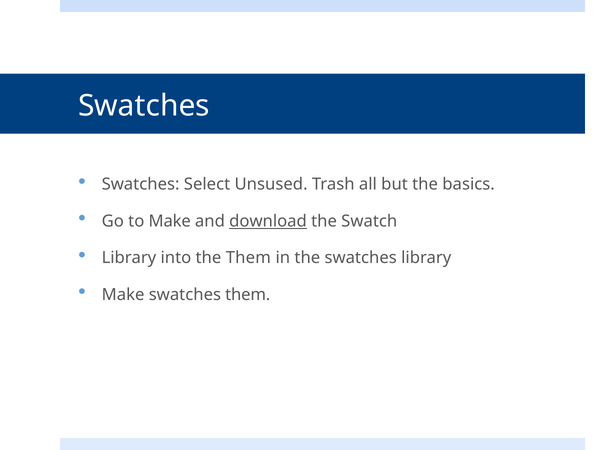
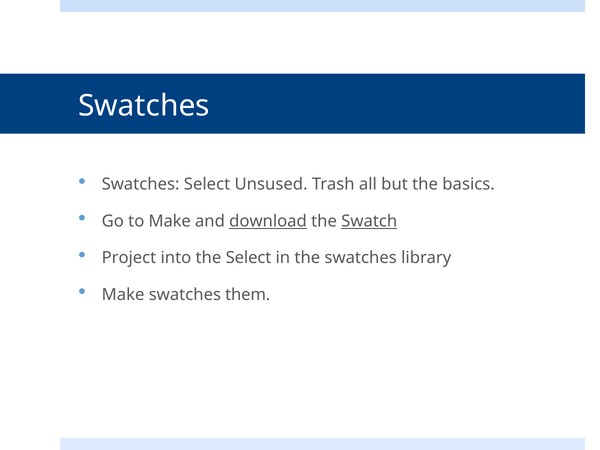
Swatch underline: none -> present (369, 221)
Library: Library -> Project (129, 258)
the Them: Them -> Select (248, 258)
